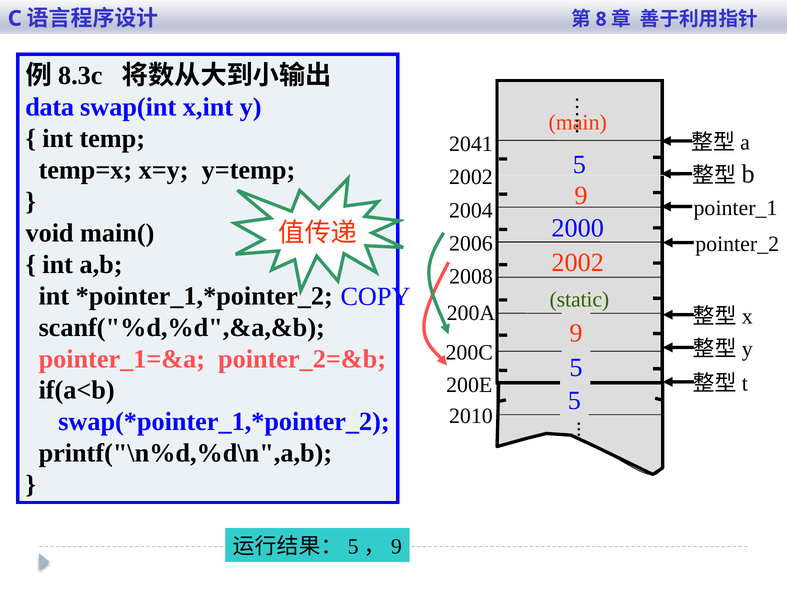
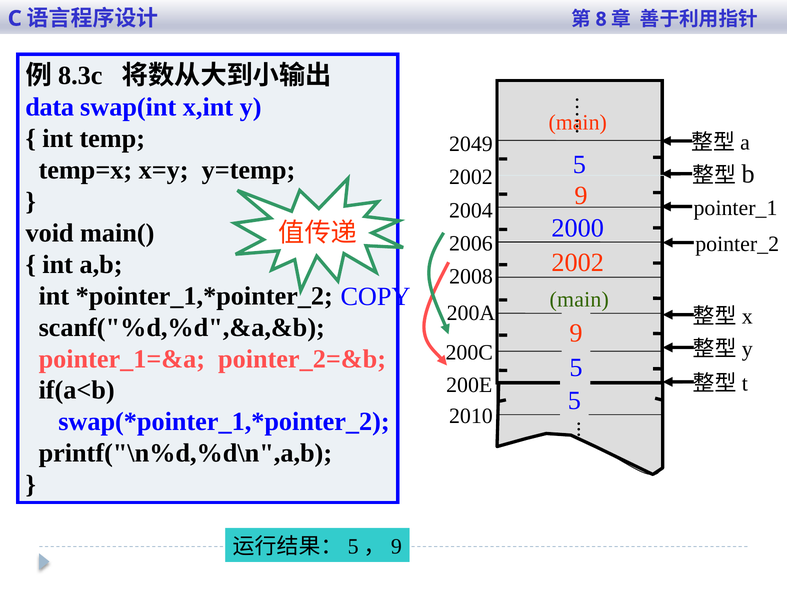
2041: 2041 -> 2049 (471, 144)
COPY static: static -> main (579, 300)
